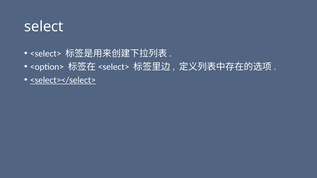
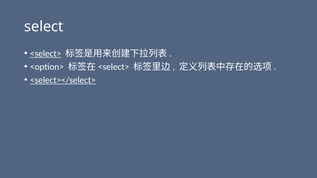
<select> underline: none -> present (46, 54)
